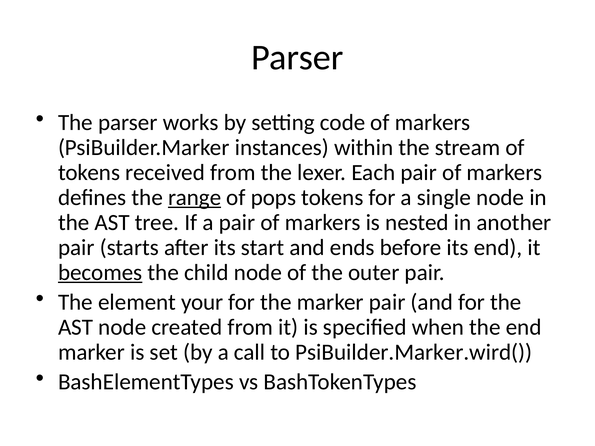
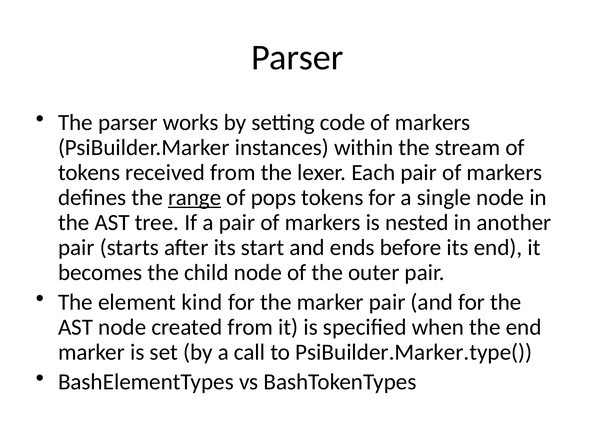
becomes underline: present -> none (100, 273)
your: your -> kind (202, 302)
PsiBuilder.Marker.wird(: PsiBuilder.Marker.wird( -> PsiBuilder.Marker.type( (414, 352)
